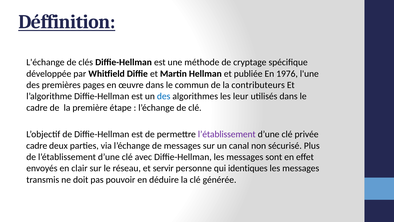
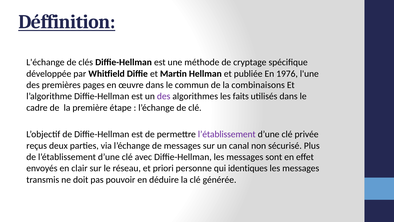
contributeurs: contributeurs -> combinaisons (258, 85)
des colour: blue -> purple (164, 96)
leur: leur -> faits (241, 96)
cadre: cadre -> reçus (37, 145)
servir: servir -> priori (163, 168)
